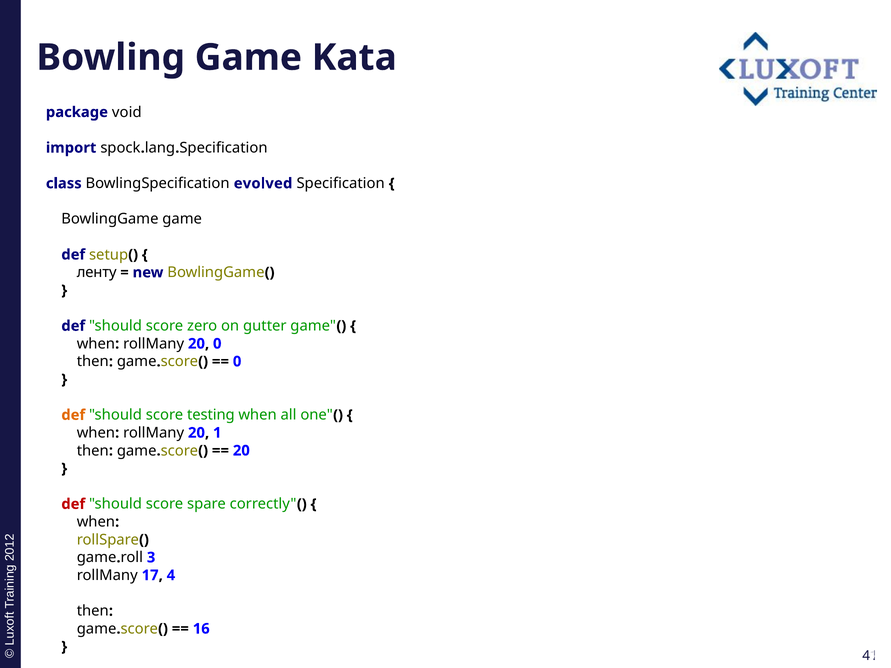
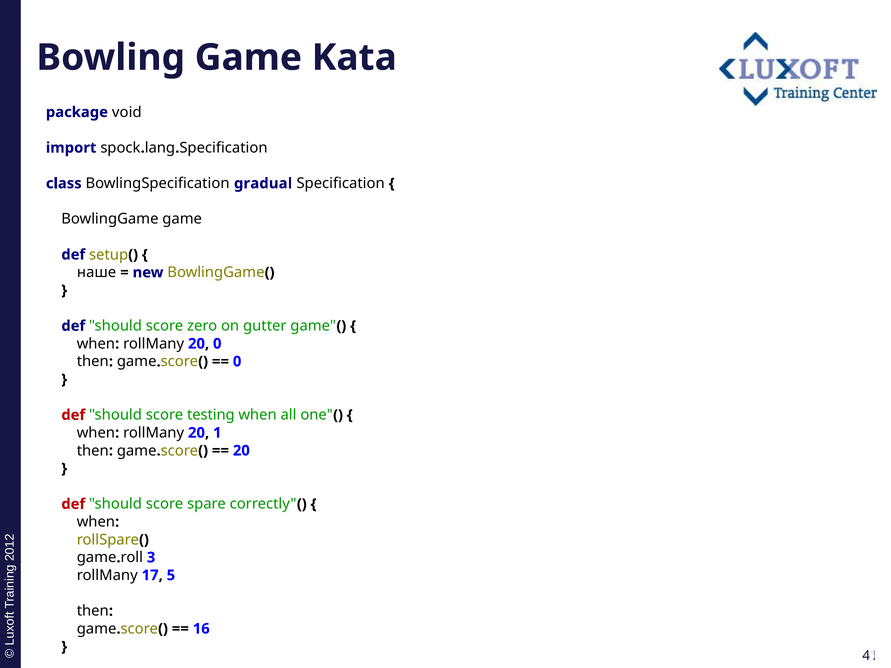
evolved: evolved -> gradual (263, 183)
ленту: ленту -> наше (97, 273)
def colour: orange -> red (73, 415)
4: 4 -> 5 (171, 576)
